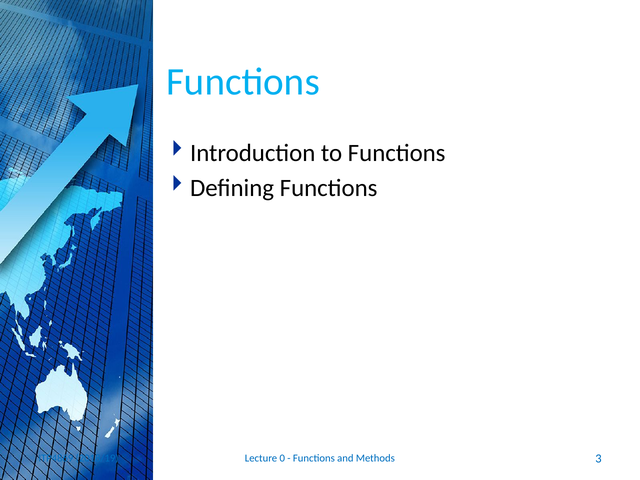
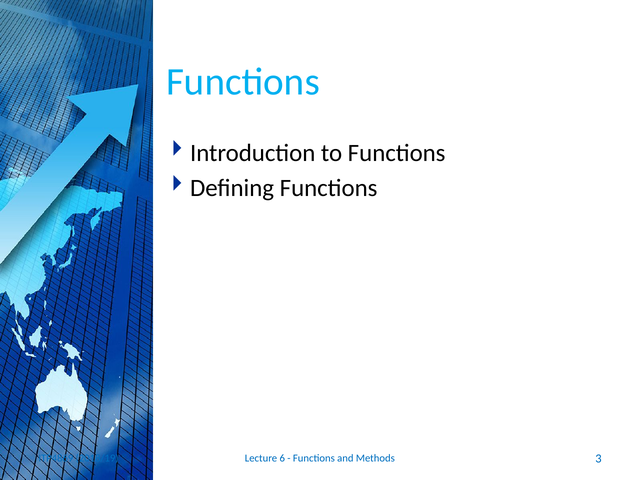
0: 0 -> 6 (282, 458)
